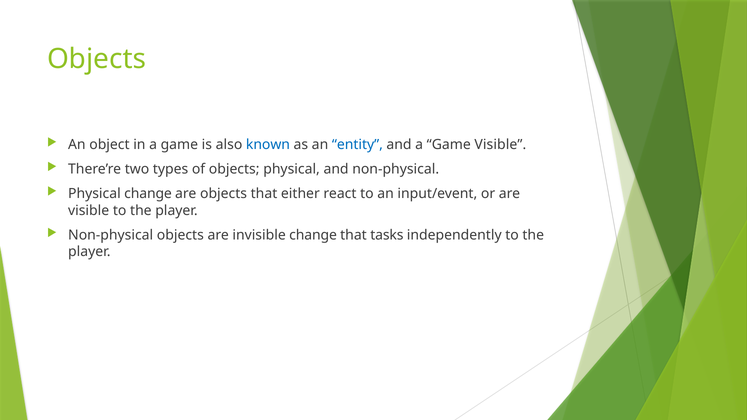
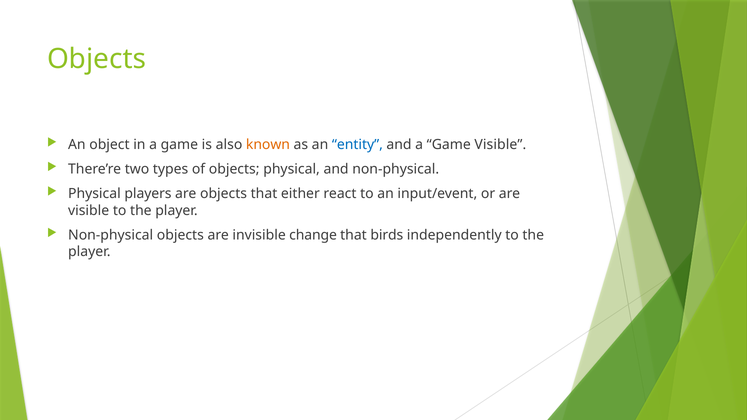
known colour: blue -> orange (268, 145)
Physical change: change -> players (148, 194)
tasks: tasks -> birds (387, 235)
